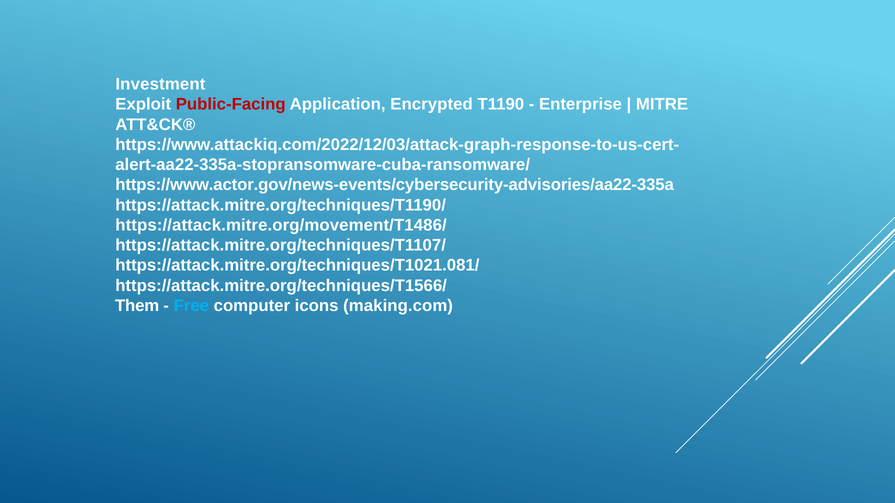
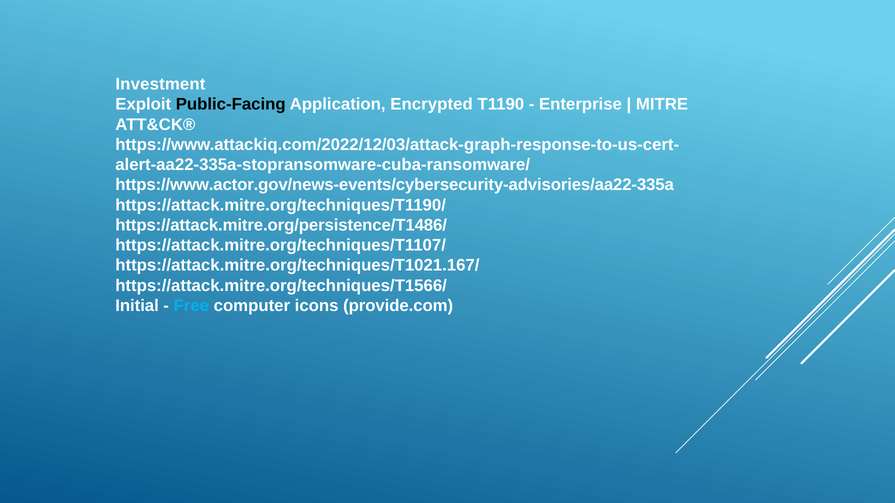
Public-Facing colour: red -> black (231, 104)
https://attack.mitre.org/movement/T1486/: https://attack.mitre.org/movement/T1486/ -> https://attack.mitre.org/persistence/T1486/ (281, 225)
https://attack.mitre.org/techniques/T1021.081/: https://attack.mitre.org/techniques/T1021.081/ -> https://attack.mitre.org/techniques/T1021.167/ (297, 266)
Them: Them -> Initial (137, 306)
making.com: making.com -> provide.com (398, 306)
